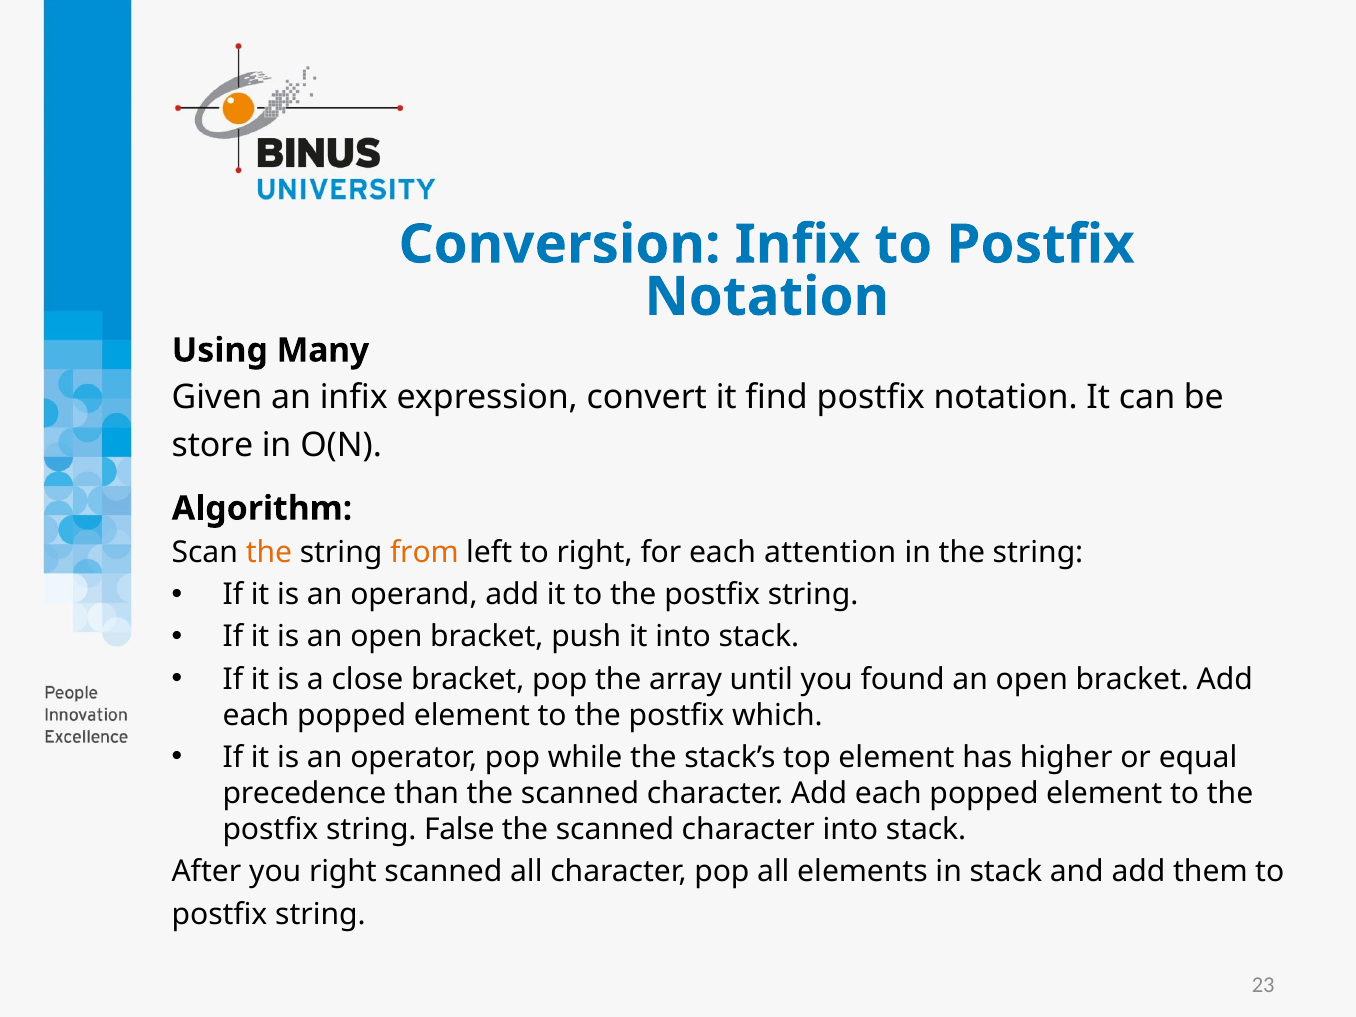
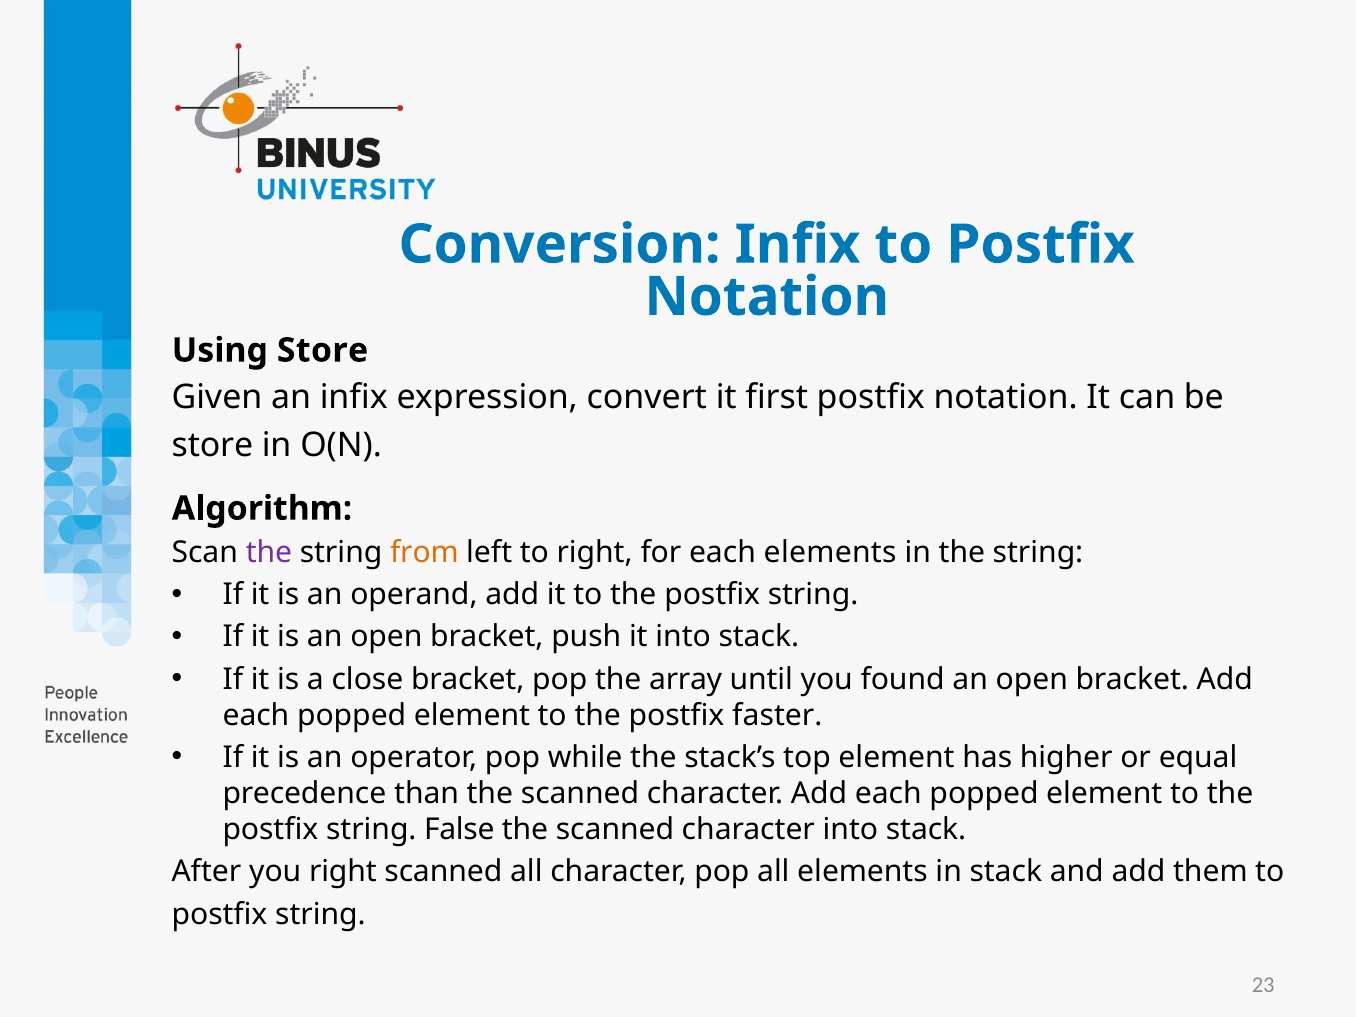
Using Many: Many -> Store (322, 350)
find: find -> first (777, 398)
the colour: orange -> purple (269, 553)
each attention: attention -> elements (830, 553)
which: which -> faster (777, 715)
